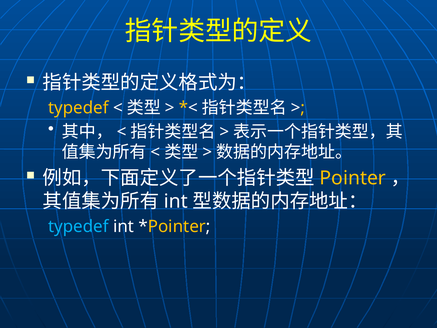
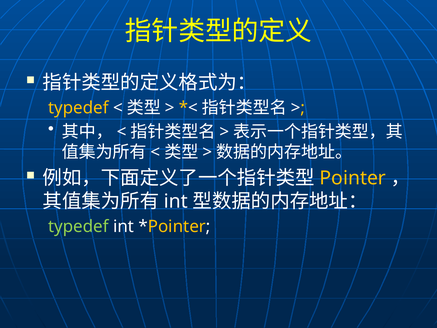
typedef colour: light blue -> light green (78, 226)
